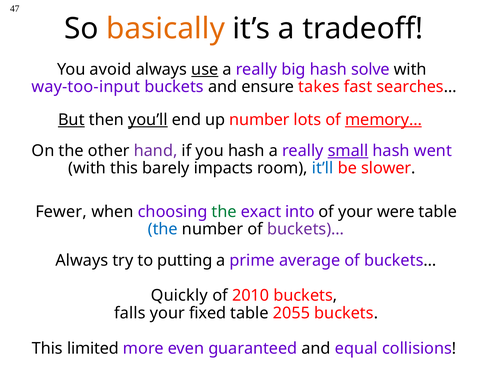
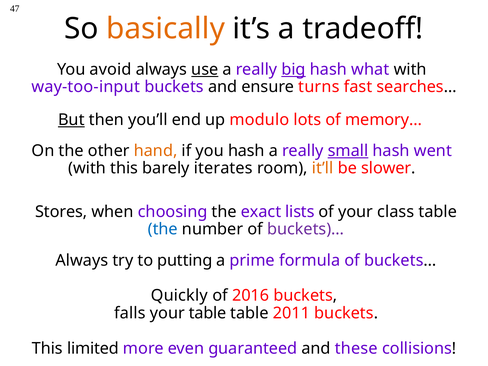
big underline: none -> present (294, 69)
solve: solve -> what (370, 69)
takes: takes -> turns (319, 87)
you’ll underline: present -> none (148, 120)
up number: number -> modulo (259, 120)
memory… underline: present -> none (384, 120)
hand colour: purple -> orange (156, 151)
impacts: impacts -> iterates (223, 168)
it’ll colour: blue -> orange (323, 168)
Fewer: Fewer -> Stores (61, 212)
the colour: green -> black (224, 212)
into: into -> lists (300, 212)
were: were -> class (396, 212)
average: average -> formula (310, 260)
2010: 2010 -> 2016 (251, 296)
your fixed: fixed -> table (208, 313)
2055: 2055 -> 2011 (292, 313)
equal: equal -> these (356, 349)
